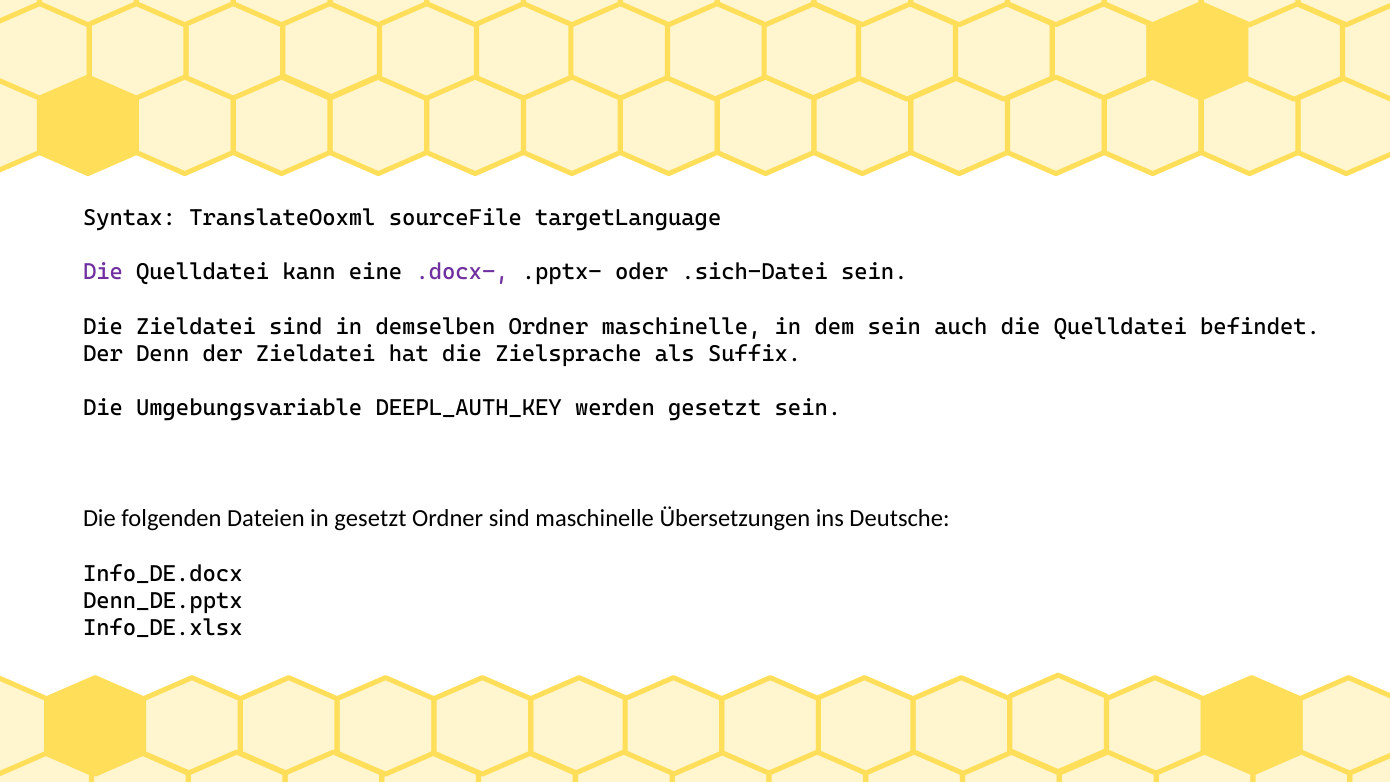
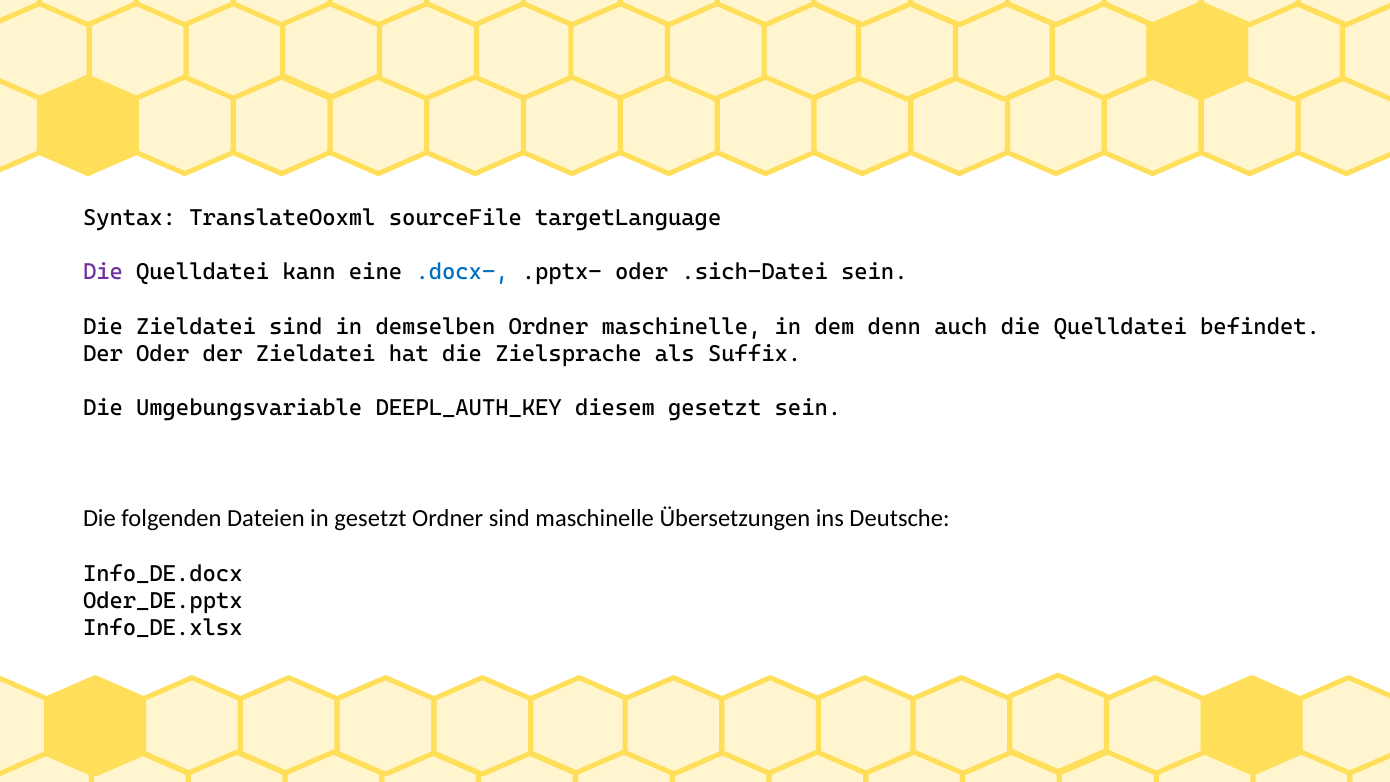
.docx- colour: purple -> blue (462, 272)
dem sein: sein -> denn (894, 327)
Der Denn: Denn -> Oder (163, 354)
werden: werden -> diesem (615, 408)
Denn_DE.pptx: Denn_DE.pptx -> Oder_DE.pptx (163, 601)
